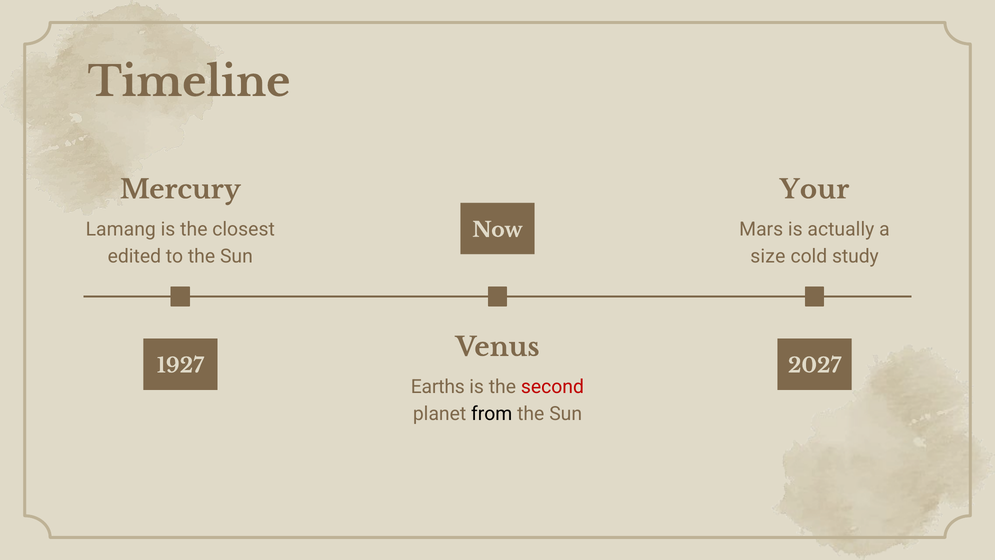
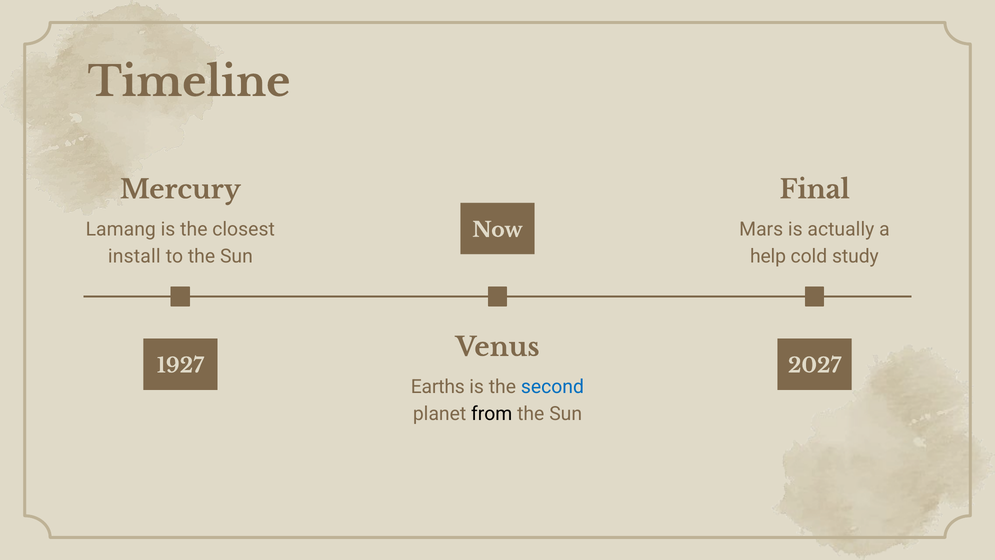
Your: Your -> Final (815, 190)
edited: edited -> install (134, 256)
size: size -> help (768, 256)
second colour: red -> blue (552, 387)
